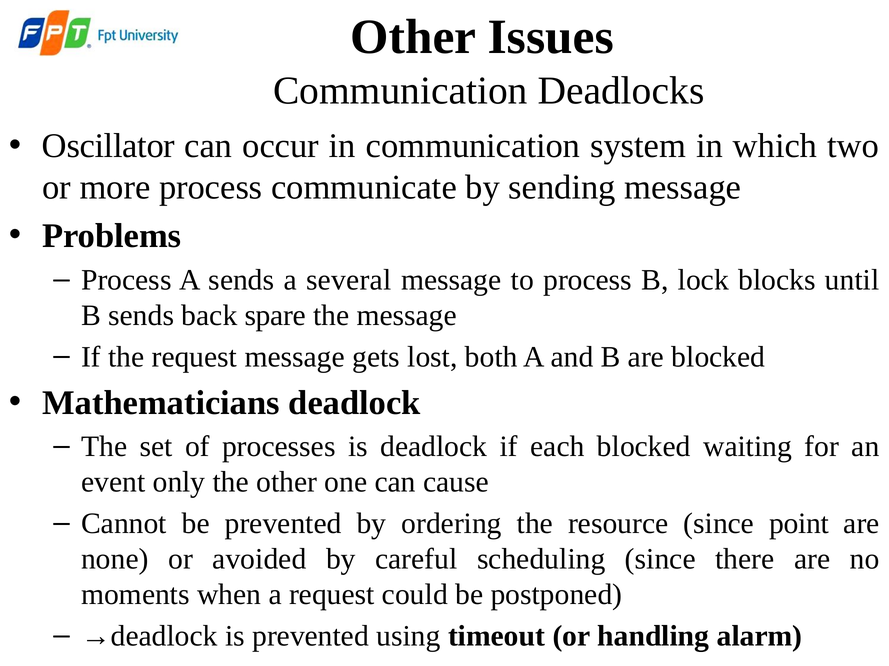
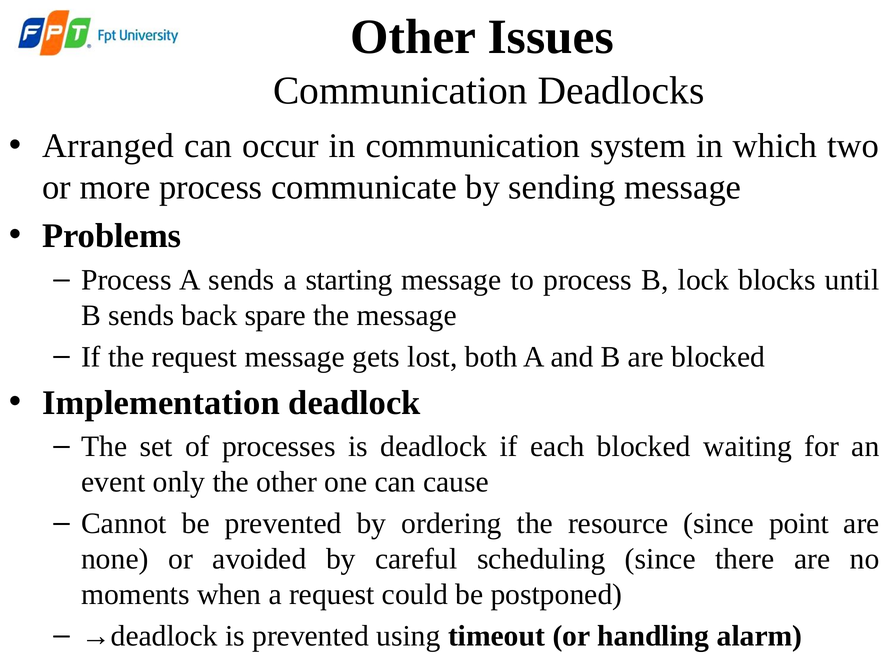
Oscillator: Oscillator -> Arranged (108, 146)
several: several -> starting (349, 280)
Mathematicians: Mathematicians -> Implementation (161, 403)
